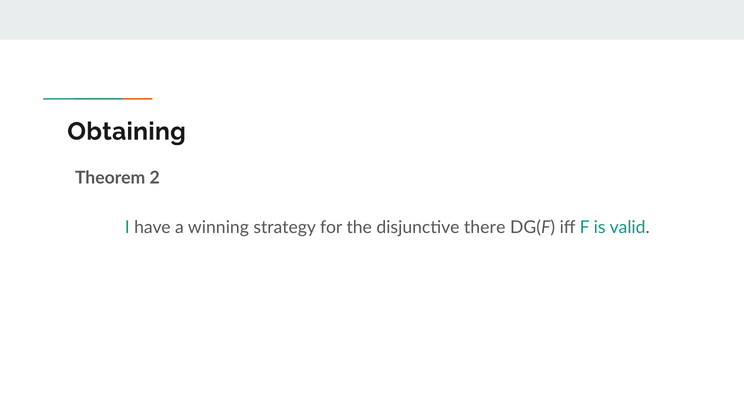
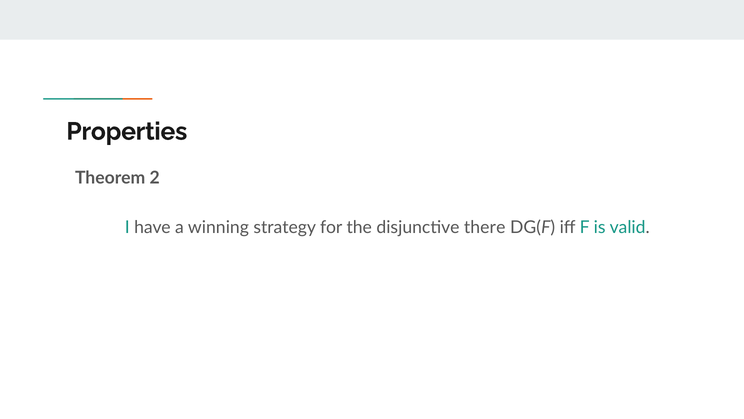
Obtaining: Obtaining -> Properties (127, 131)
